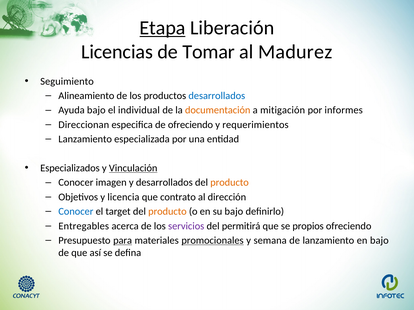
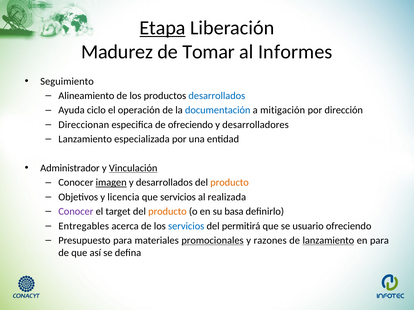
Licencias: Licencias -> Madurez (117, 52)
Madurez: Madurez -> Informes (295, 52)
Ayuda bajo: bajo -> ciclo (96, 110)
individual: individual -> operación (139, 110)
documentación colour: orange -> blue (218, 110)
informes: informes -> dirección (344, 110)
requerimientos: requerimientos -> desarrolladores (256, 125)
Especializados: Especializados -> Administrador (70, 168)
imagen underline: none -> present (111, 183)
que contrato: contrato -> servicios (178, 197)
dirección: dirección -> realizada (227, 197)
Conocer colour: blue -> purple (76, 212)
su bajo: bajo -> basa (234, 212)
servicios colour: purple -> blue (186, 226)
propios: propios -> usuario (308, 226)
para underline: present -> none (123, 241)
semana: semana -> razones (270, 241)
lanzamiento underline: none -> present (328, 241)
en bajo: bajo -> para (379, 241)
